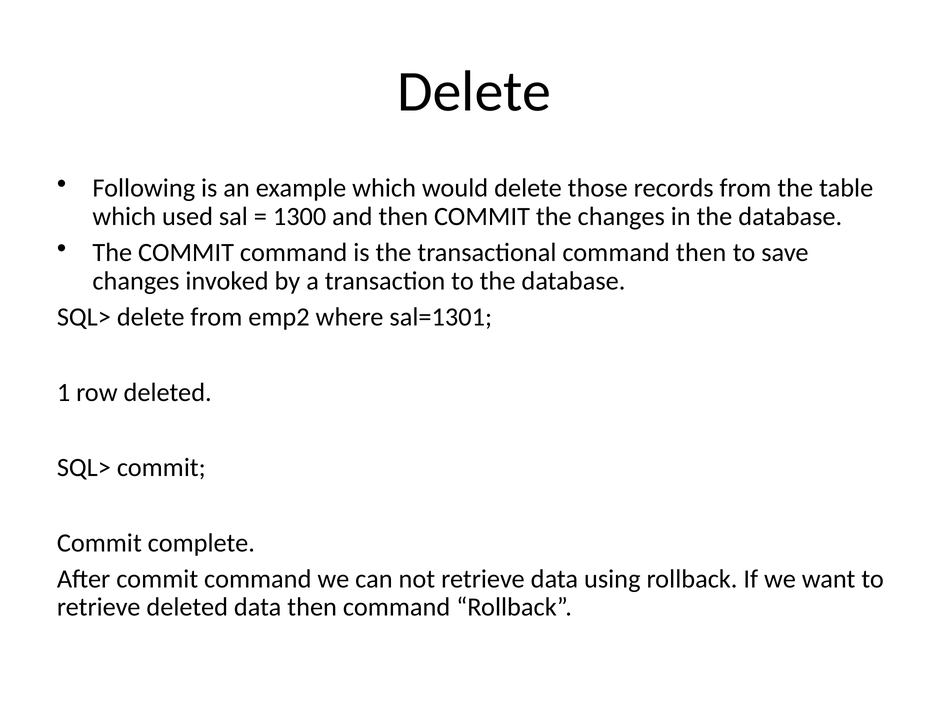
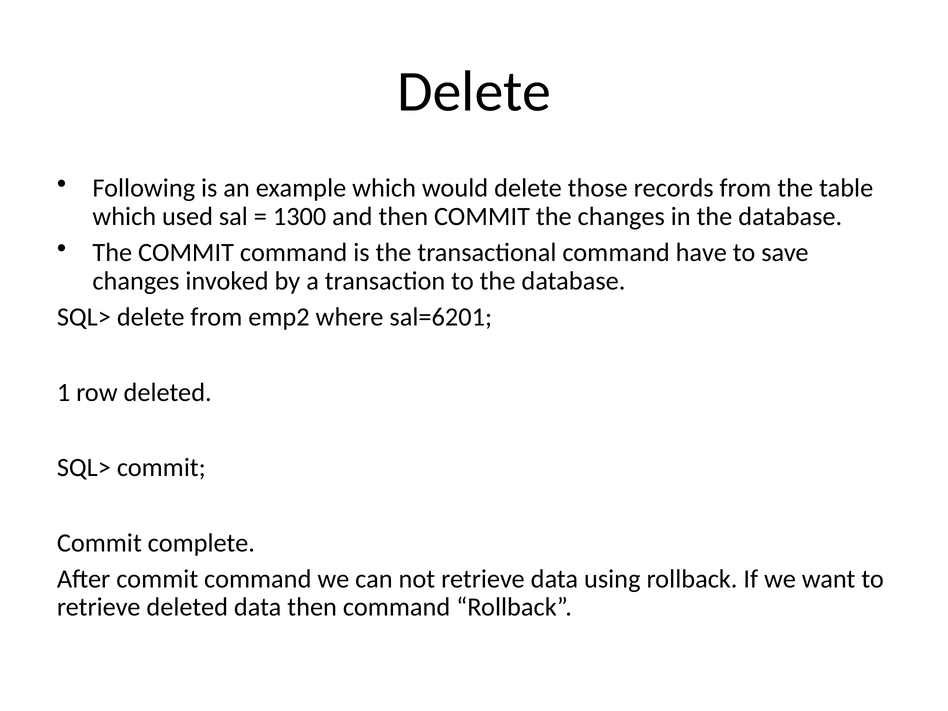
command then: then -> have (701, 253)
sal=1301: sal=1301 -> sal=6201 (441, 317)
